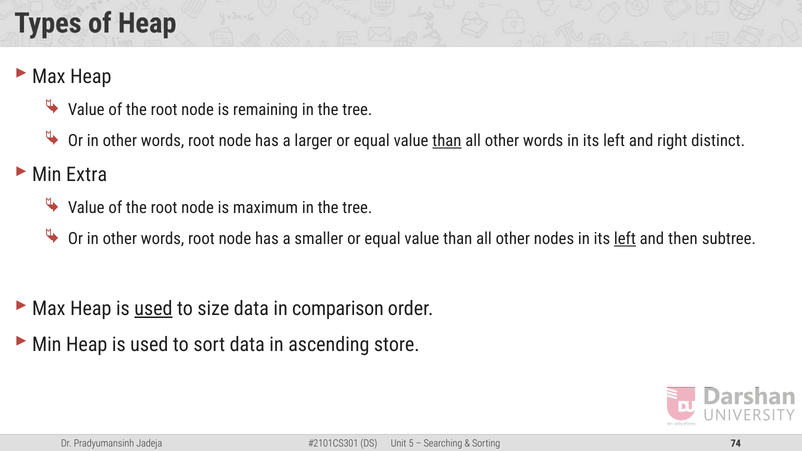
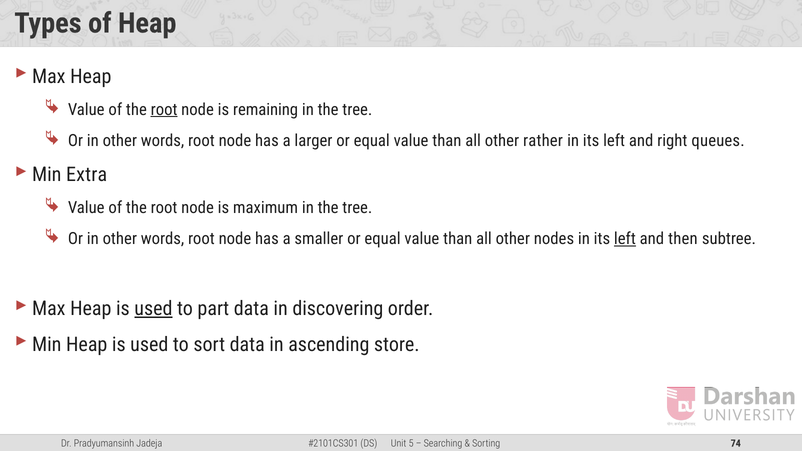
root underline: none -> present (164, 110)
than underline: present -> none (447, 141)
all other words: words -> rather (543, 141)
distinct: distinct -> queues (718, 141)
size: size -> part (213, 309)
comparison: comparison -> discovering (338, 309)
